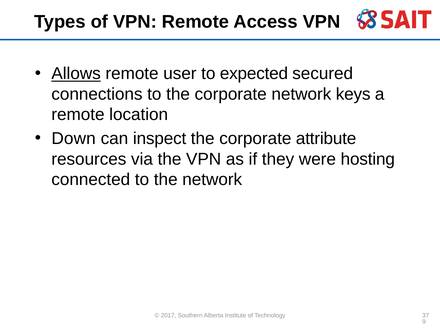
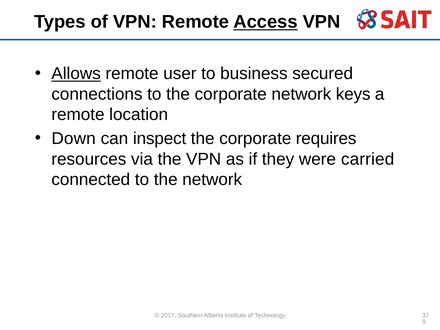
Access underline: none -> present (266, 22)
expected: expected -> business (254, 74)
attribute: attribute -> requires (326, 139)
hosting: hosting -> carried (368, 159)
